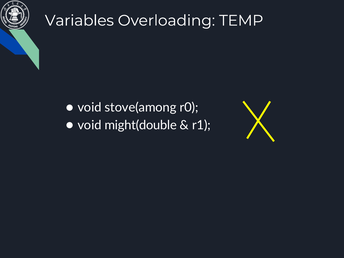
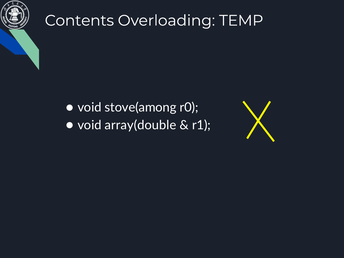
Variables: Variables -> Contents (79, 21)
might(double: might(double -> array(double (141, 125)
